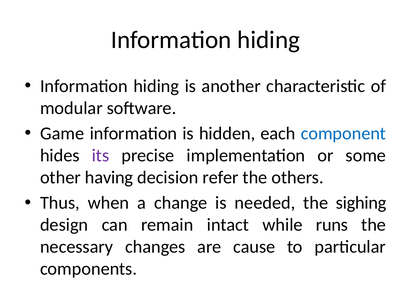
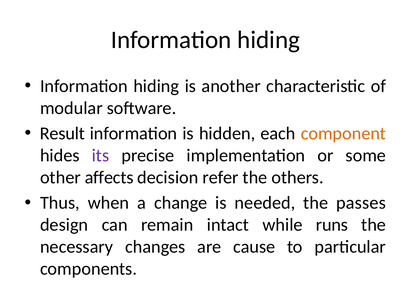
Game: Game -> Result (62, 134)
component colour: blue -> orange (343, 134)
having: having -> affects (109, 178)
sighing: sighing -> passes (361, 203)
